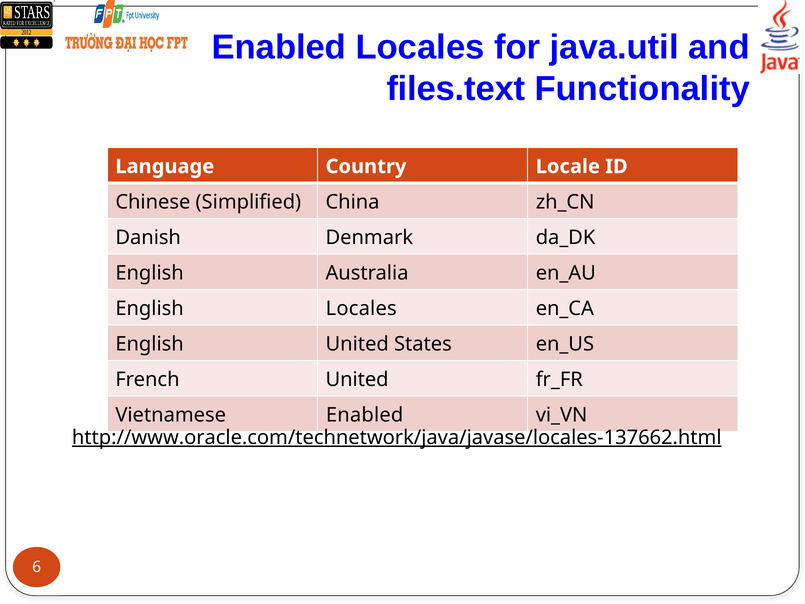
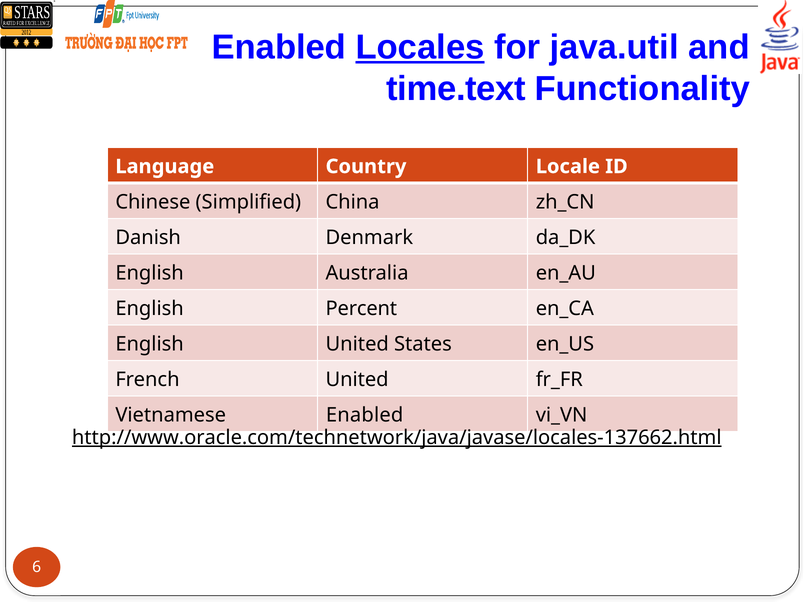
Locales underline: none -> present (420, 47)
files.text: files.text -> time.text (456, 89)
English Locales: Locales -> Percent (361, 308)
